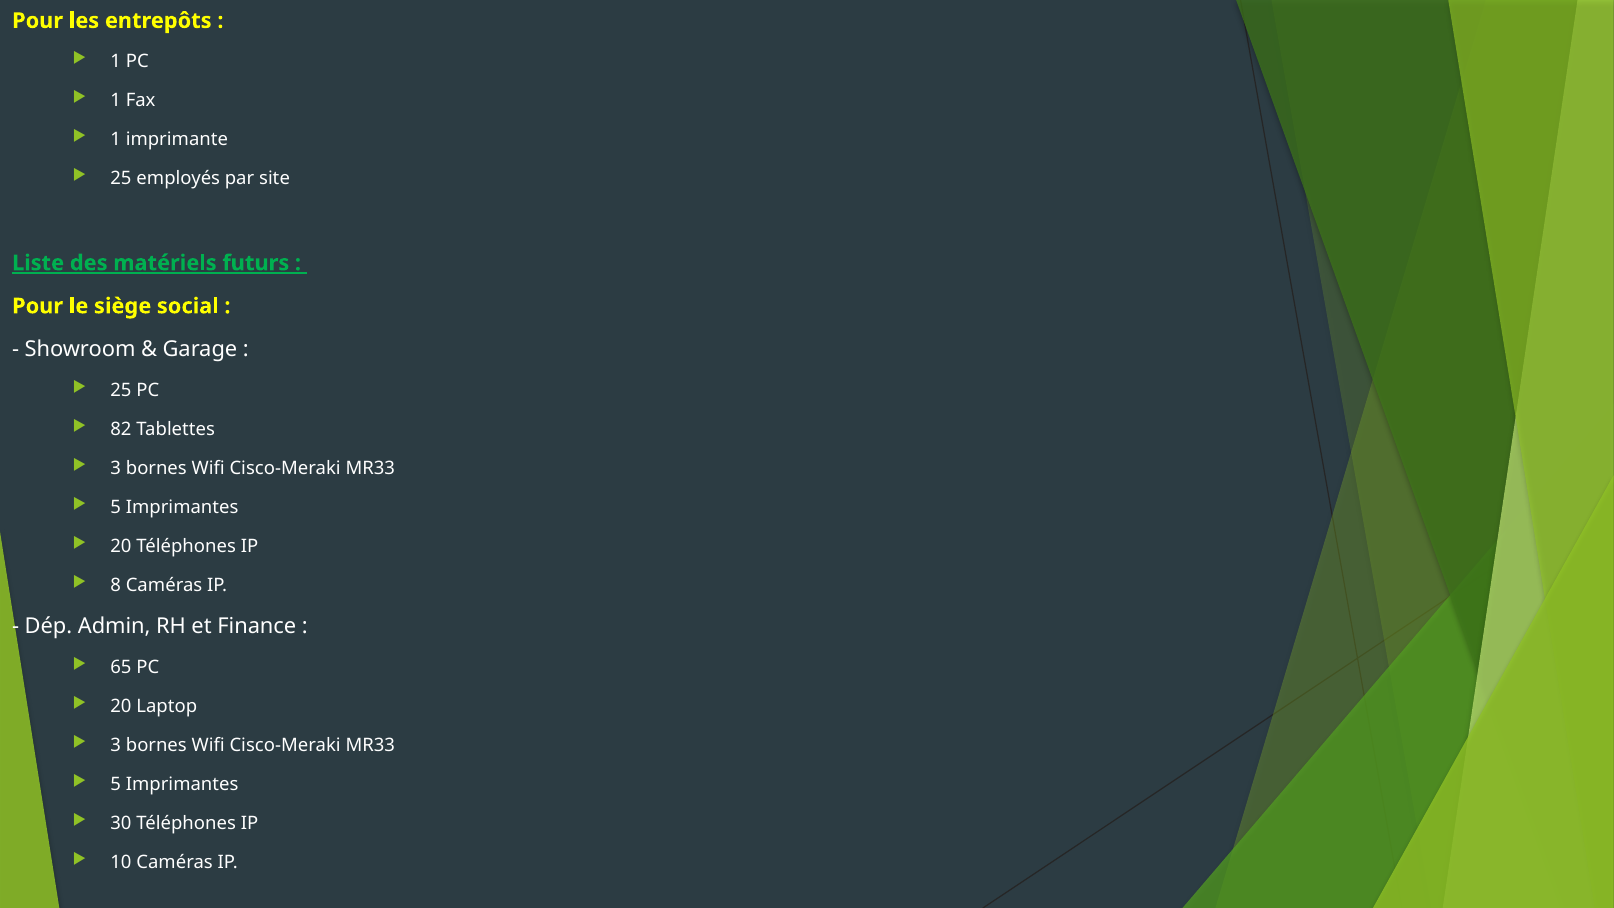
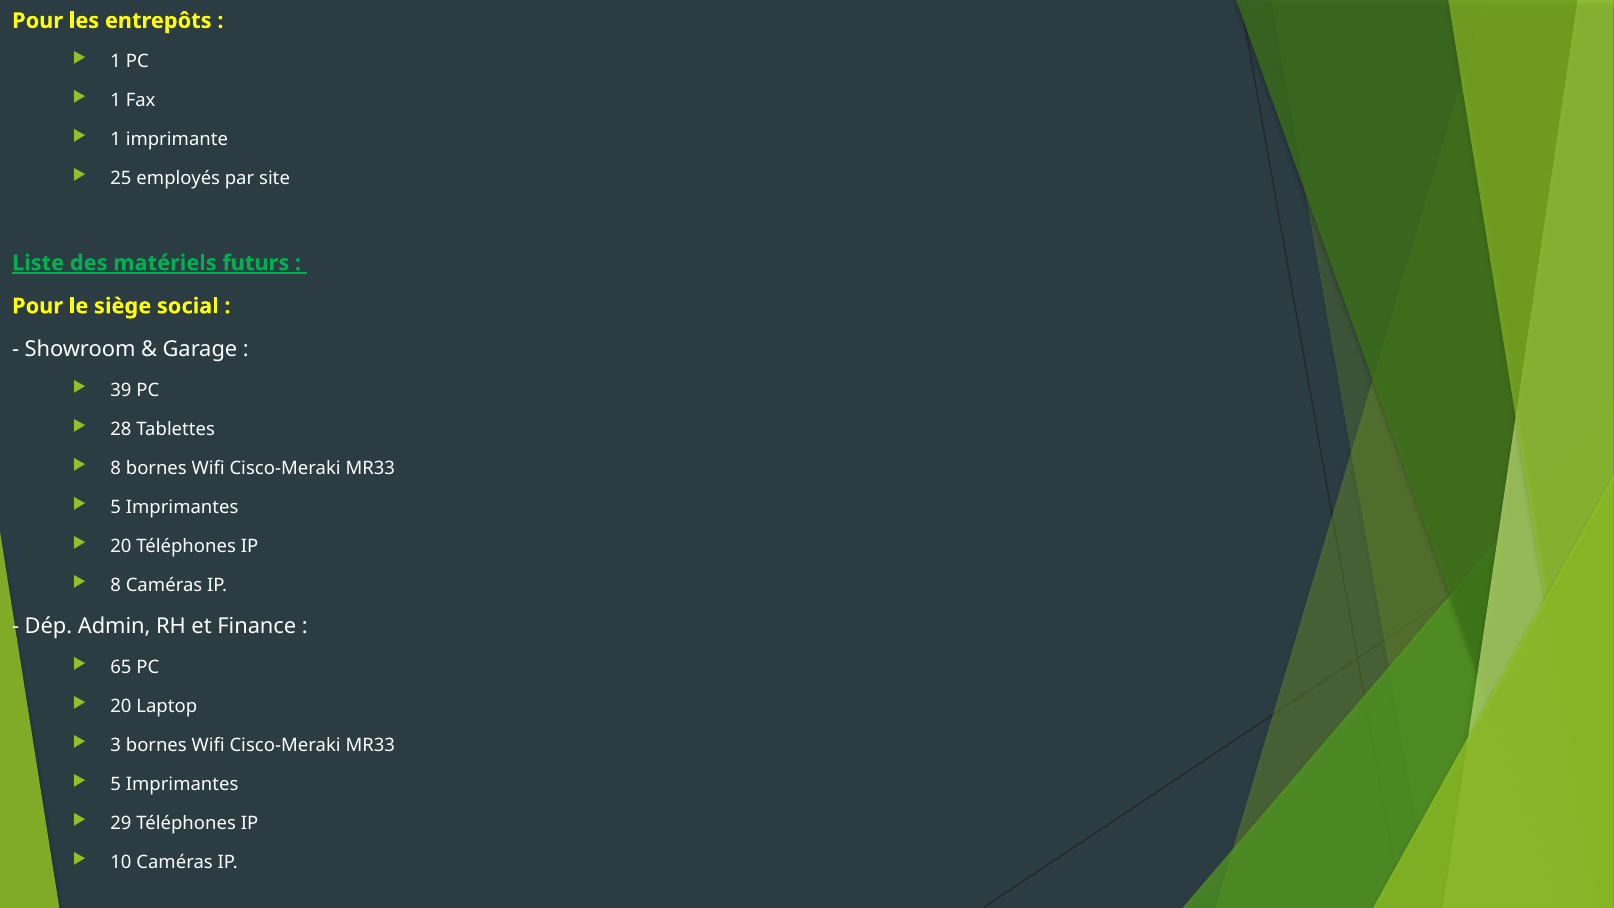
25: 25 -> 39 (121, 390)
82: 82 -> 28 (121, 429)
3: 3 -> 8 (116, 468)
30: 30 -> 29 (121, 823)
